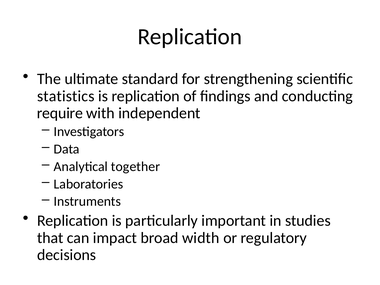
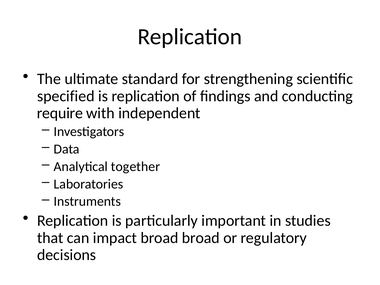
statistics: statistics -> specified (66, 96)
broad width: width -> broad (201, 238)
